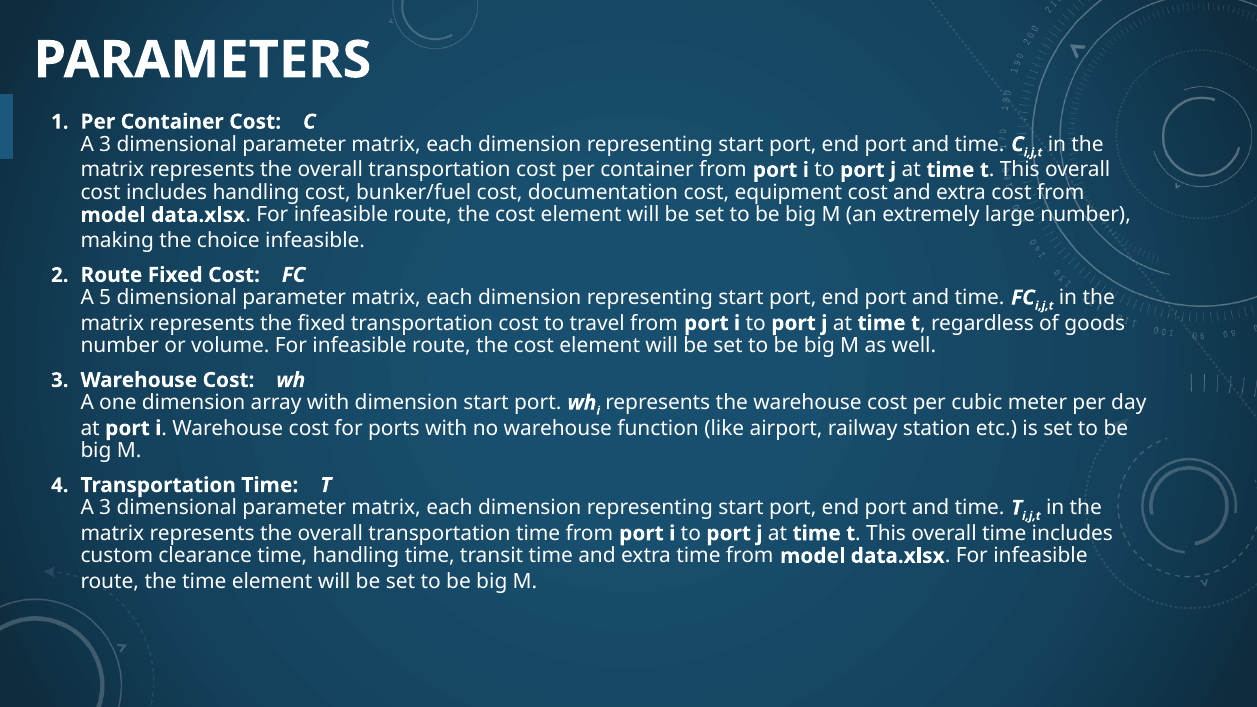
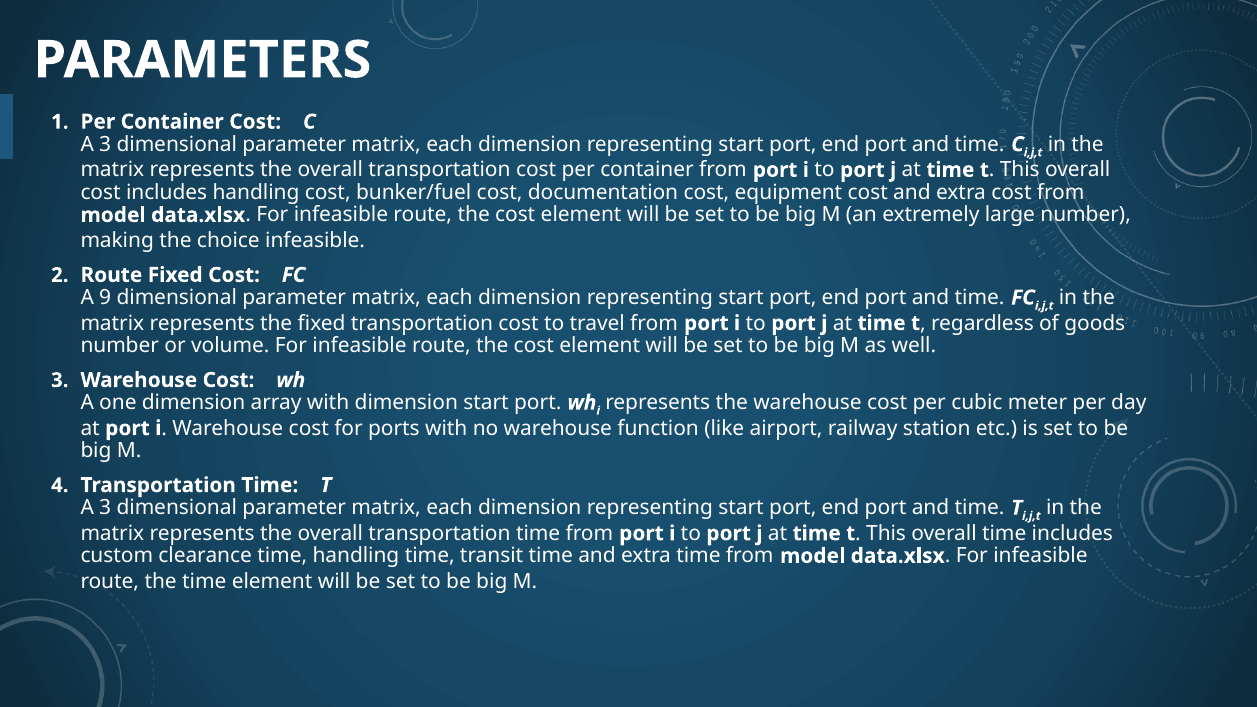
5: 5 -> 9 (105, 298)
